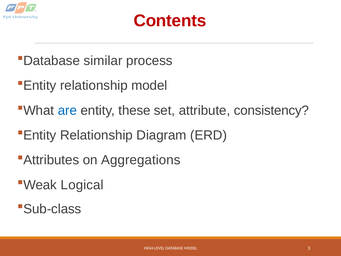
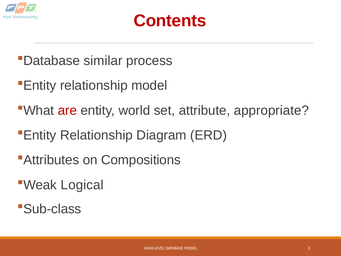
are colour: blue -> red (67, 110)
these: these -> world (134, 110)
consistency: consistency -> appropriate (271, 110)
Aggregations: Aggregations -> Compositions (141, 160)
